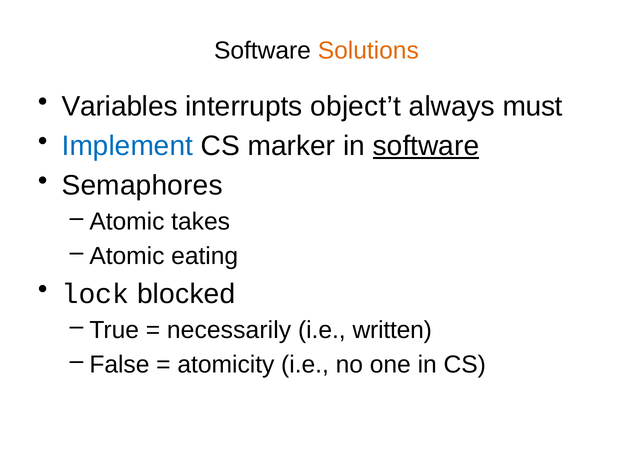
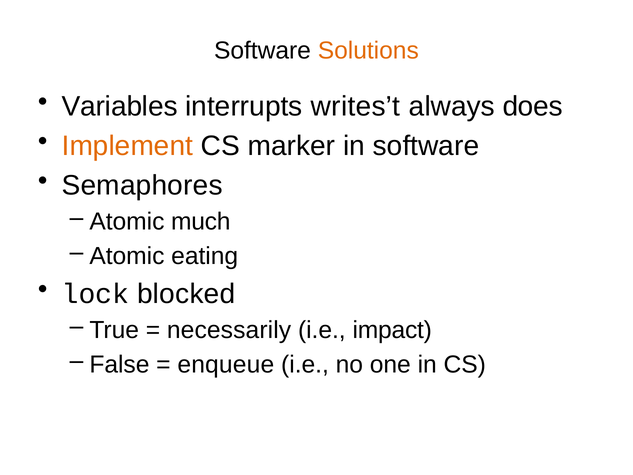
object’t: object’t -> writes’t (356, 106)
must: must -> does (533, 106)
Implement colour: blue -> orange (127, 146)
software underline: present -> none (426, 146)
takes: takes -> much (201, 222)
written: written -> impact (392, 330)
atomicity: atomicity -> enqueue (226, 364)
